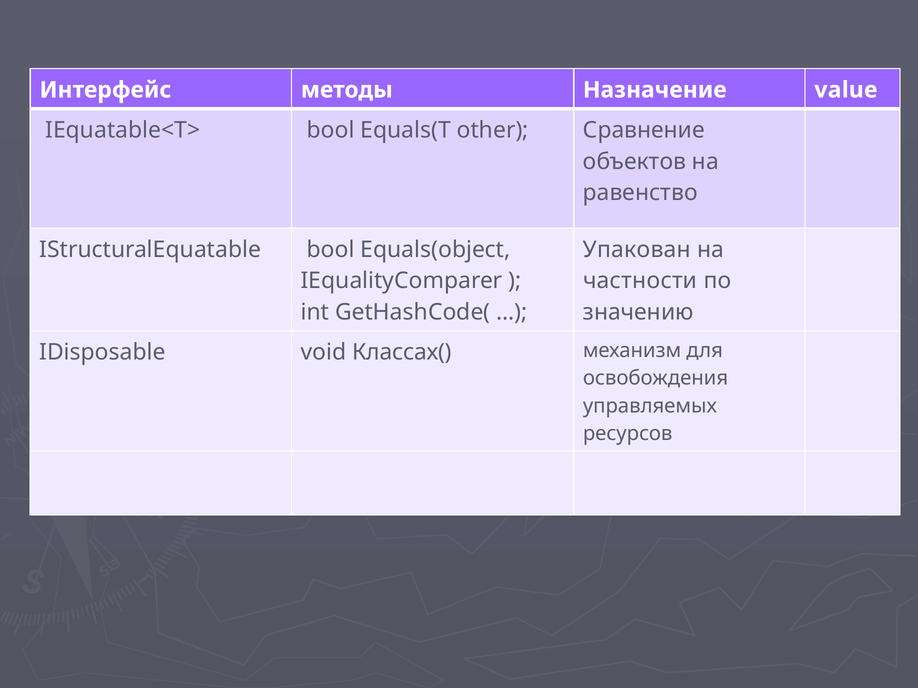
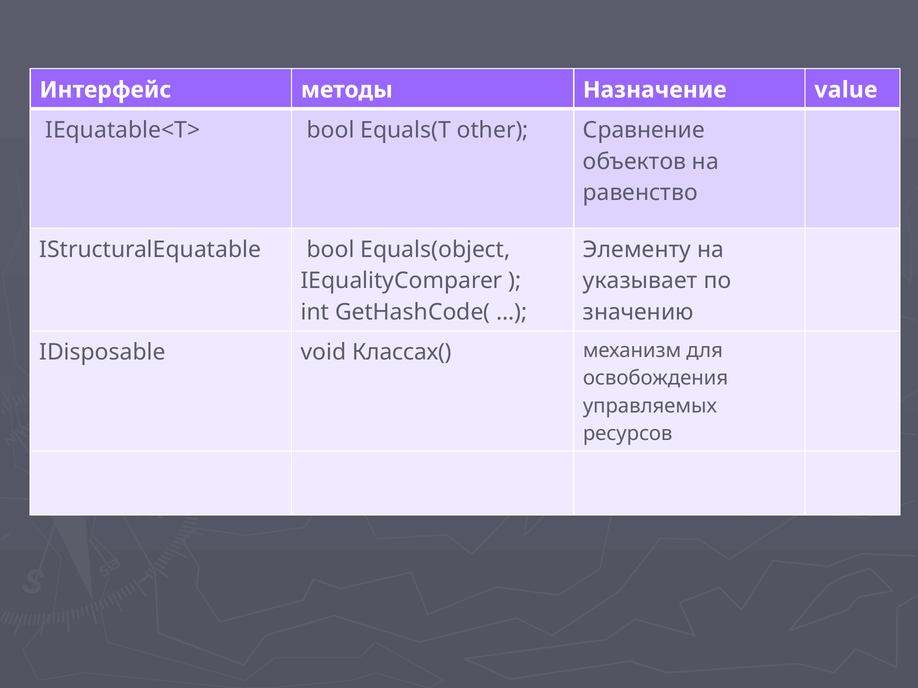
Упакован: Упакован -> Элементу (637, 250)
частности: частности -> указывает (640, 281)
